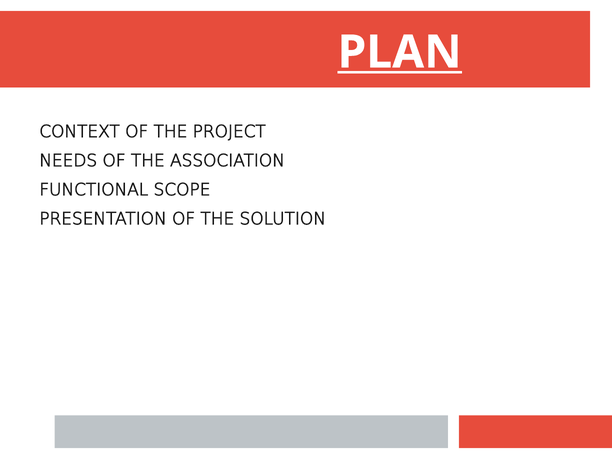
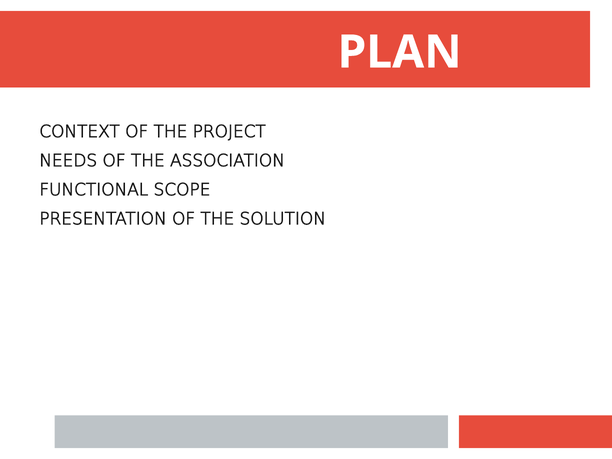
PLAN underline: present -> none (400, 52)
